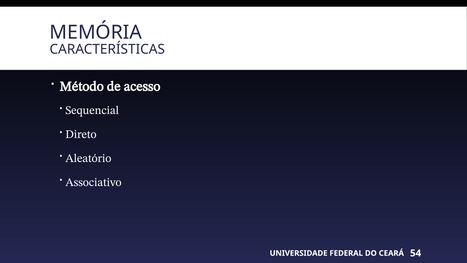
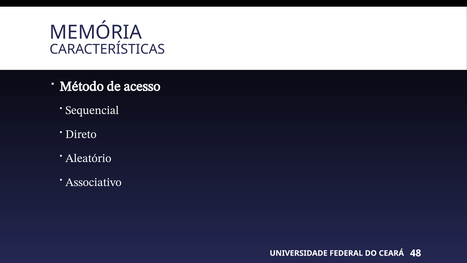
54: 54 -> 48 (416, 253)
